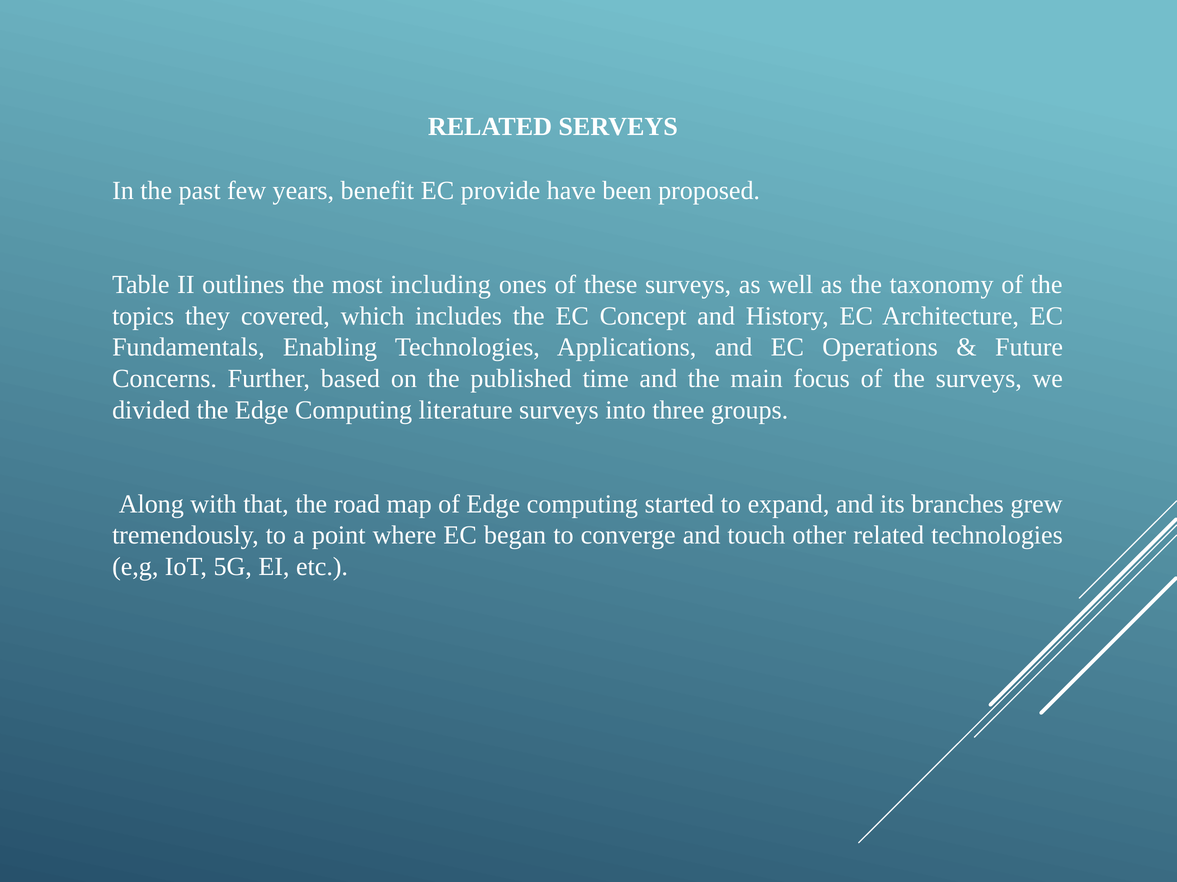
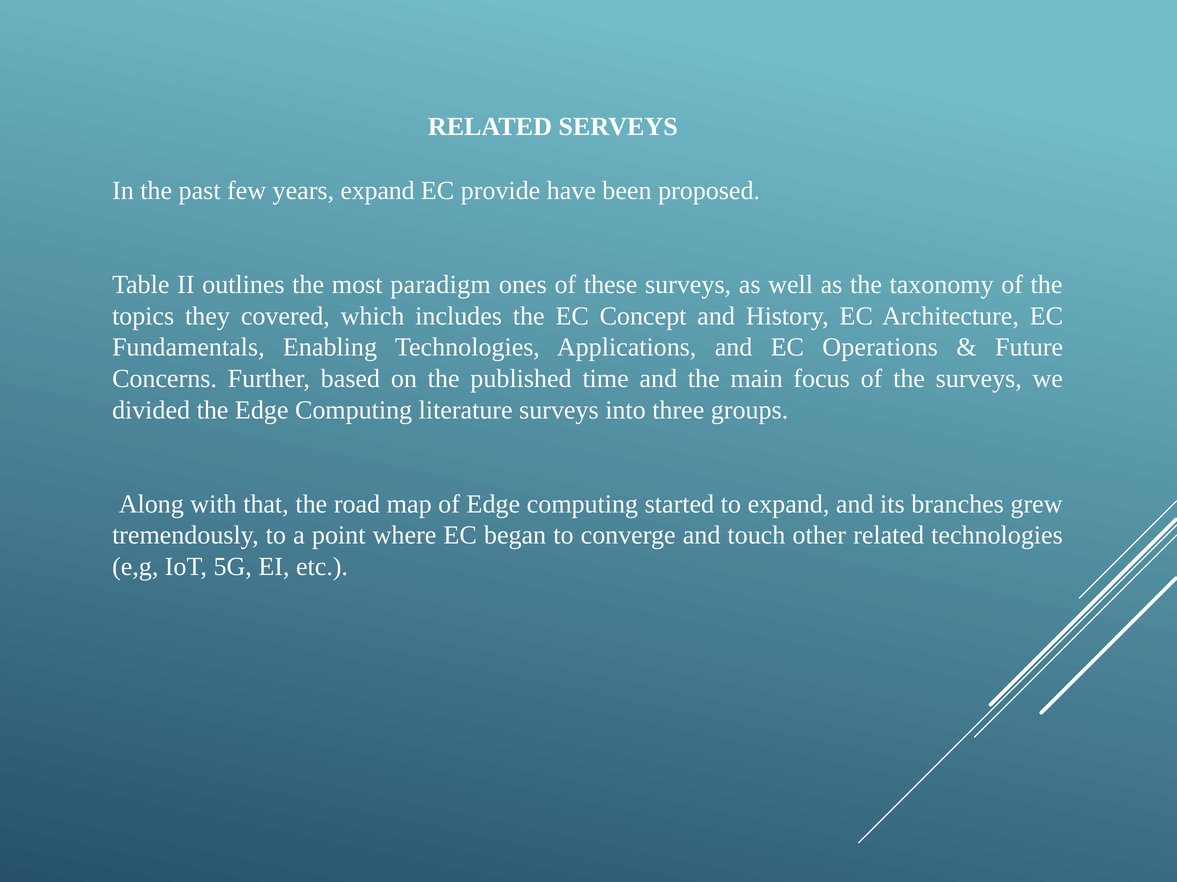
years benefit: benefit -> expand (378, 191)
including: including -> paradigm (441, 285)
